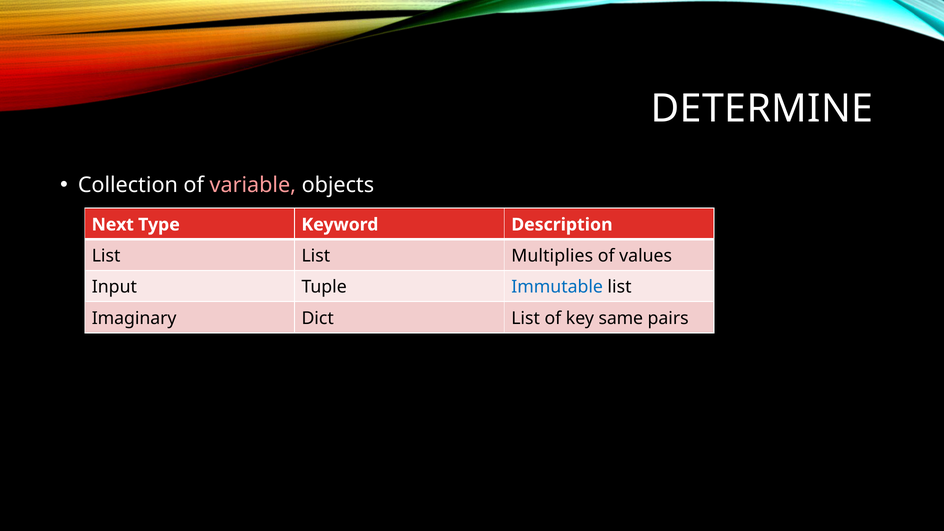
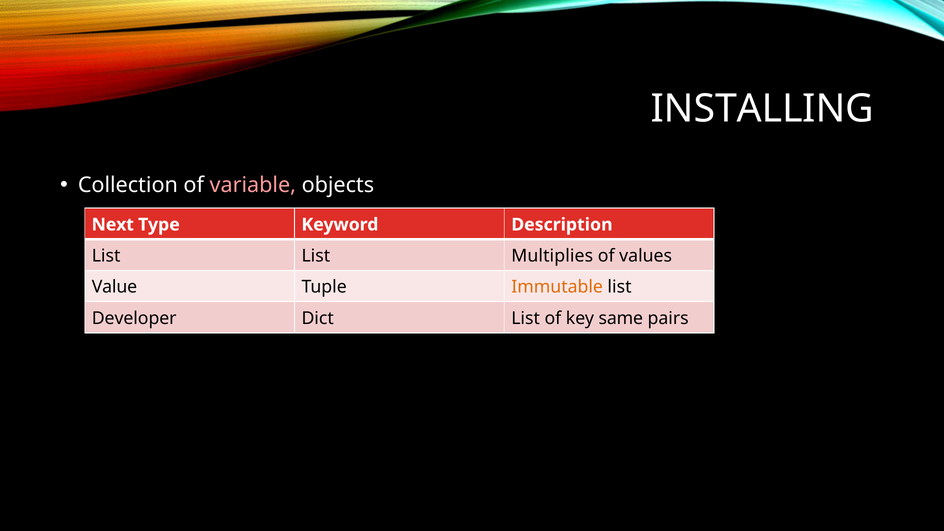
DETERMINE: DETERMINE -> INSTALLING (762, 109)
Input: Input -> Value (114, 287)
Immutable colour: blue -> orange (557, 287)
Imaginary: Imaginary -> Developer (134, 318)
